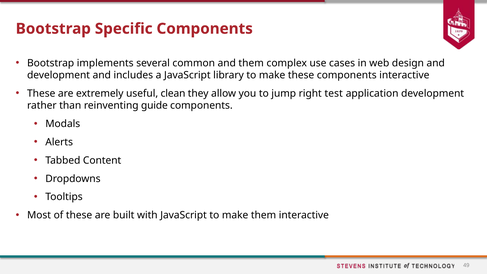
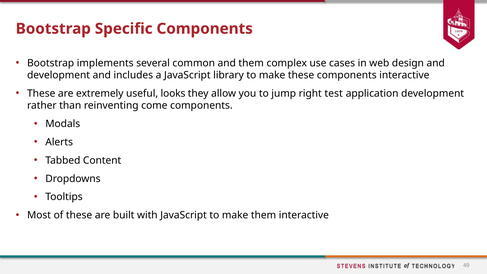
clean: clean -> looks (173, 93)
guide: guide -> come (154, 106)
